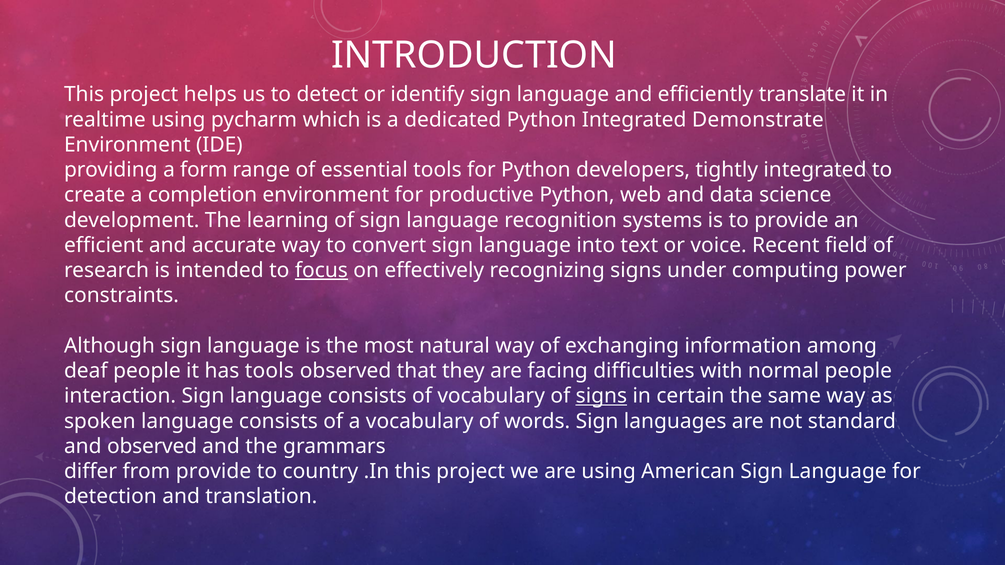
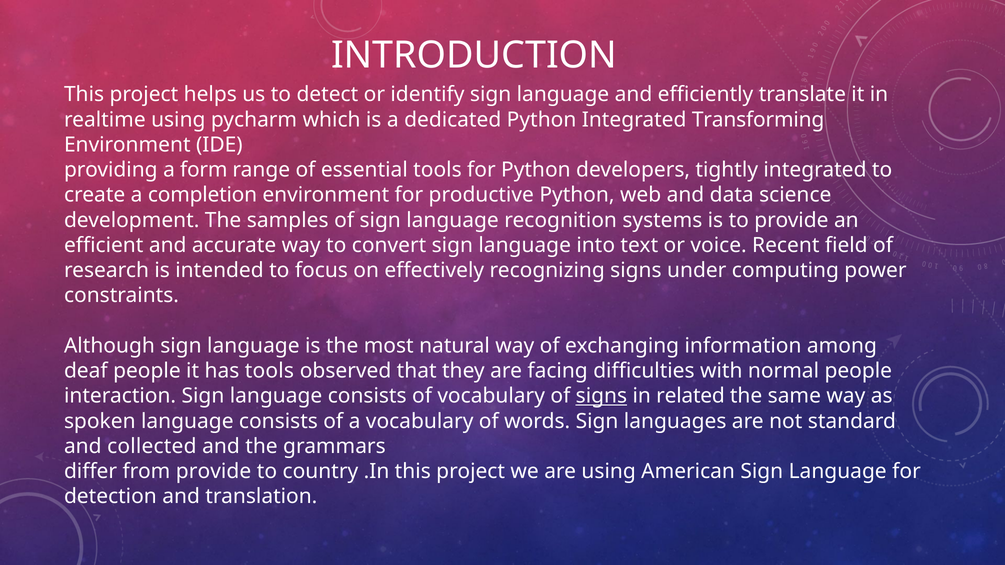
Demonstrate: Demonstrate -> Transforming (758, 120)
learning: learning -> samples (288, 220)
focus underline: present -> none (321, 271)
certain: certain -> related (691, 396)
and observed: observed -> collected (152, 446)
